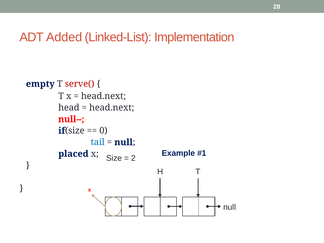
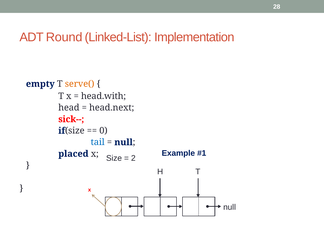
Added: Added -> Round (64, 37)
serve( colour: red -> orange (80, 84)
head.next: head.next -> head.with (104, 96)
null--: null-- -> sick-- (71, 119)
